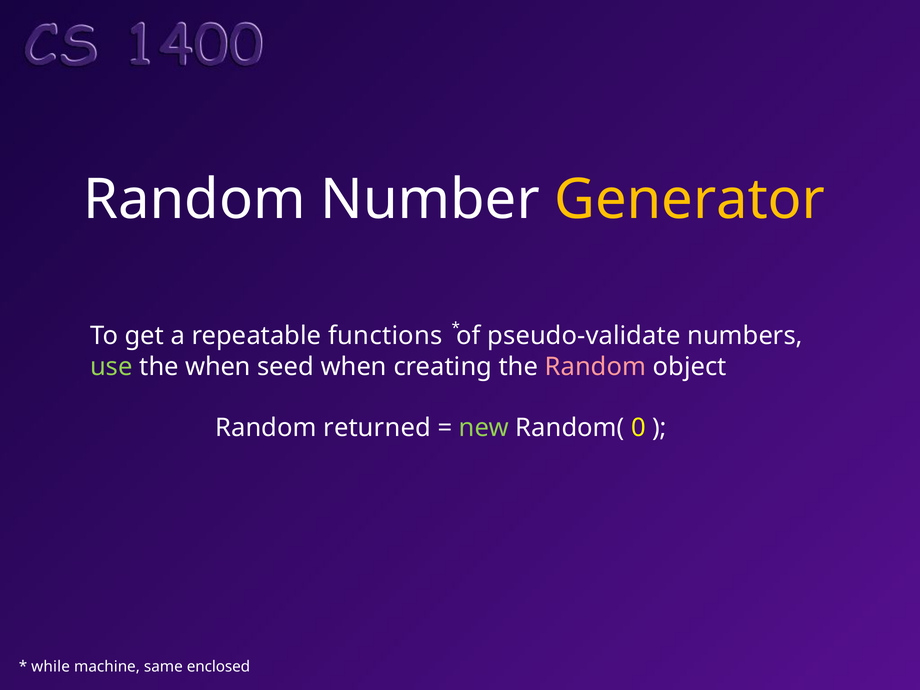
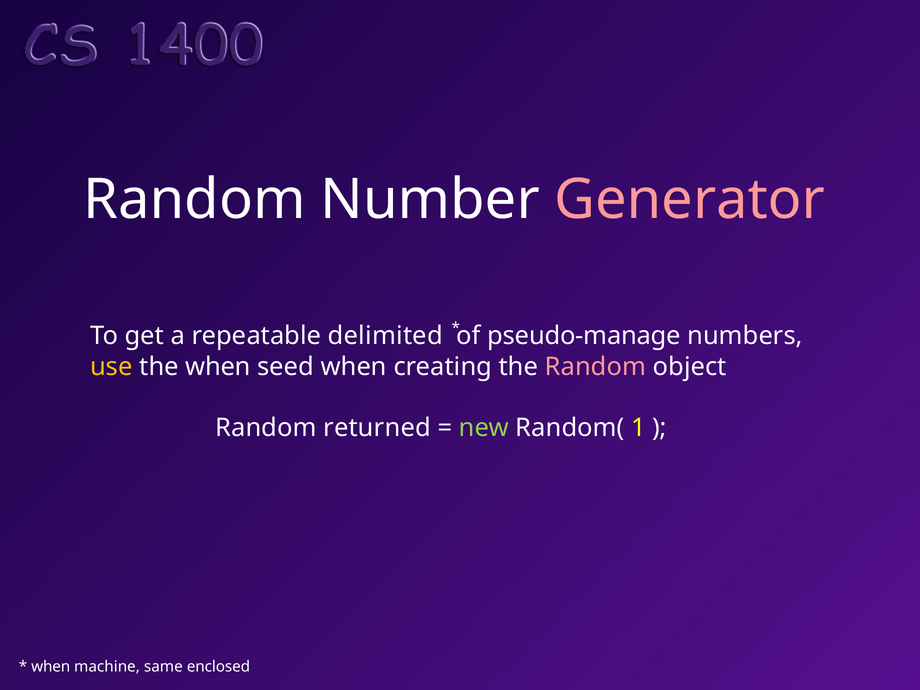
Generator colour: yellow -> pink (690, 200)
functions: functions -> delimited (385, 336)
pseudo-validate: pseudo-validate -> pseudo-manage (584, 336)
use colour: light green -> yellow (111, 367)
0: 0 -> 1 (638, 428)
while: while -> when (51, 667)
